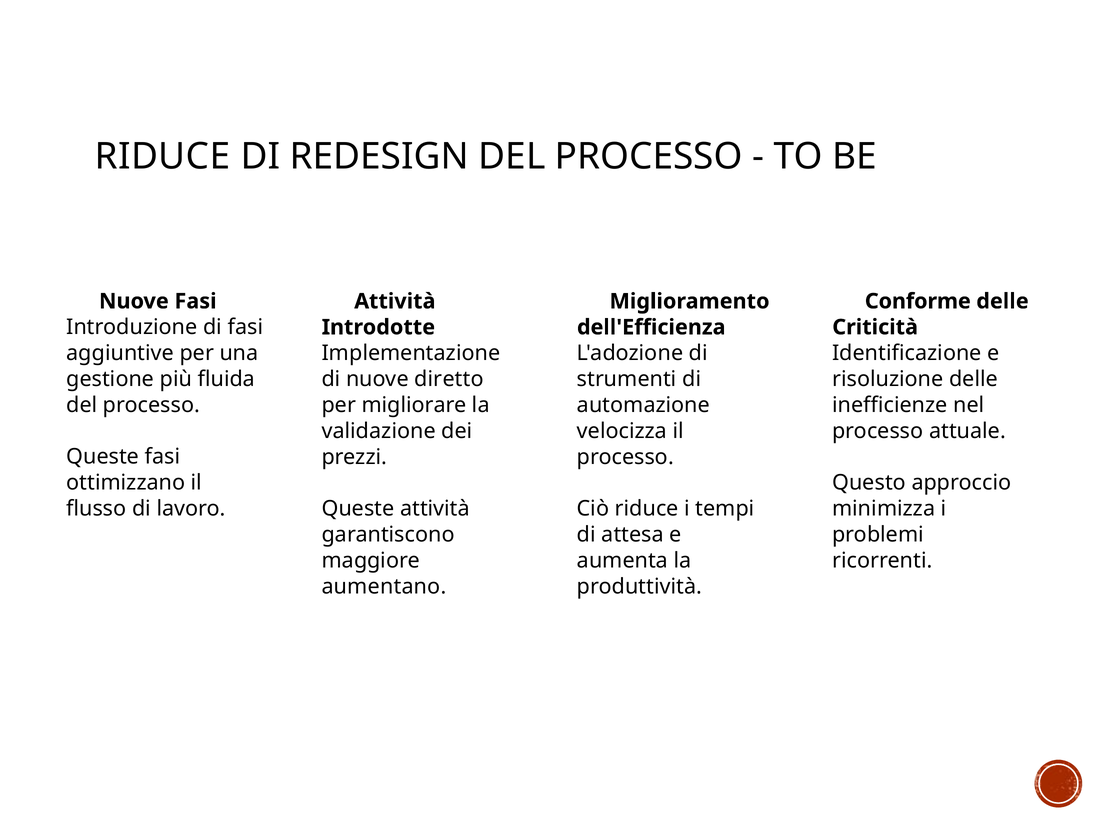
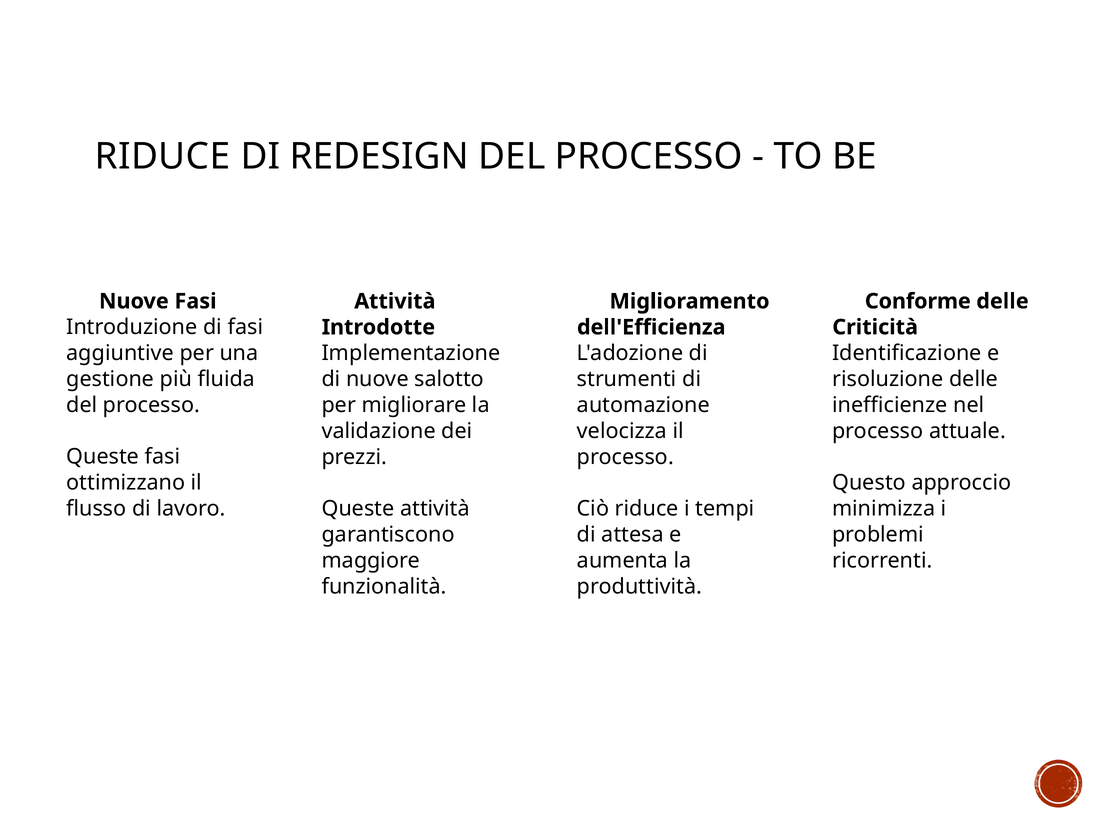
diretto: diretto -> salotto (449, 379)
aumentano: aumentano -> funzionalità (384, 586)
